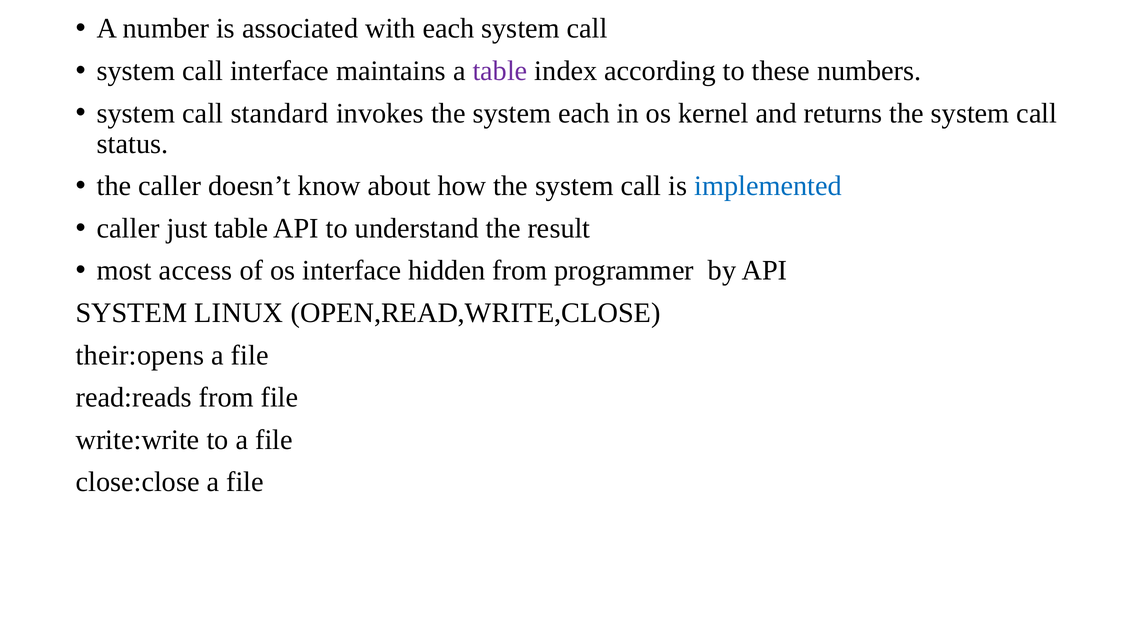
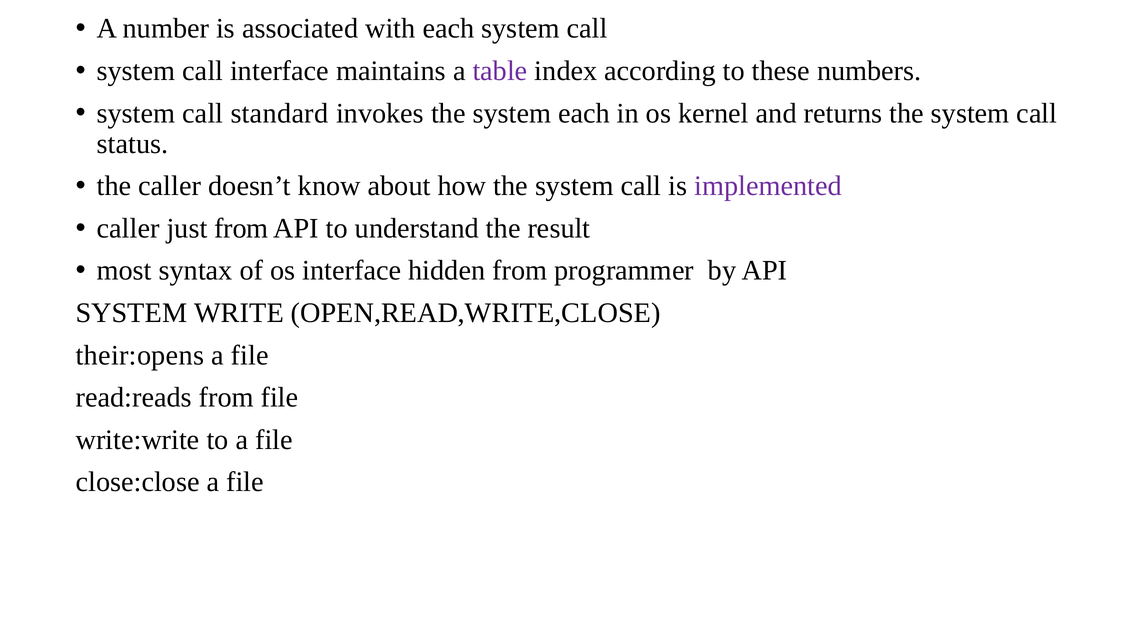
implemented colour: blue -> purple (768, 186)
just table: table -> from (241, 228)
access: access -> syntax (196, 271)
LINUX: LINUX -> WRITE (239, 313)
